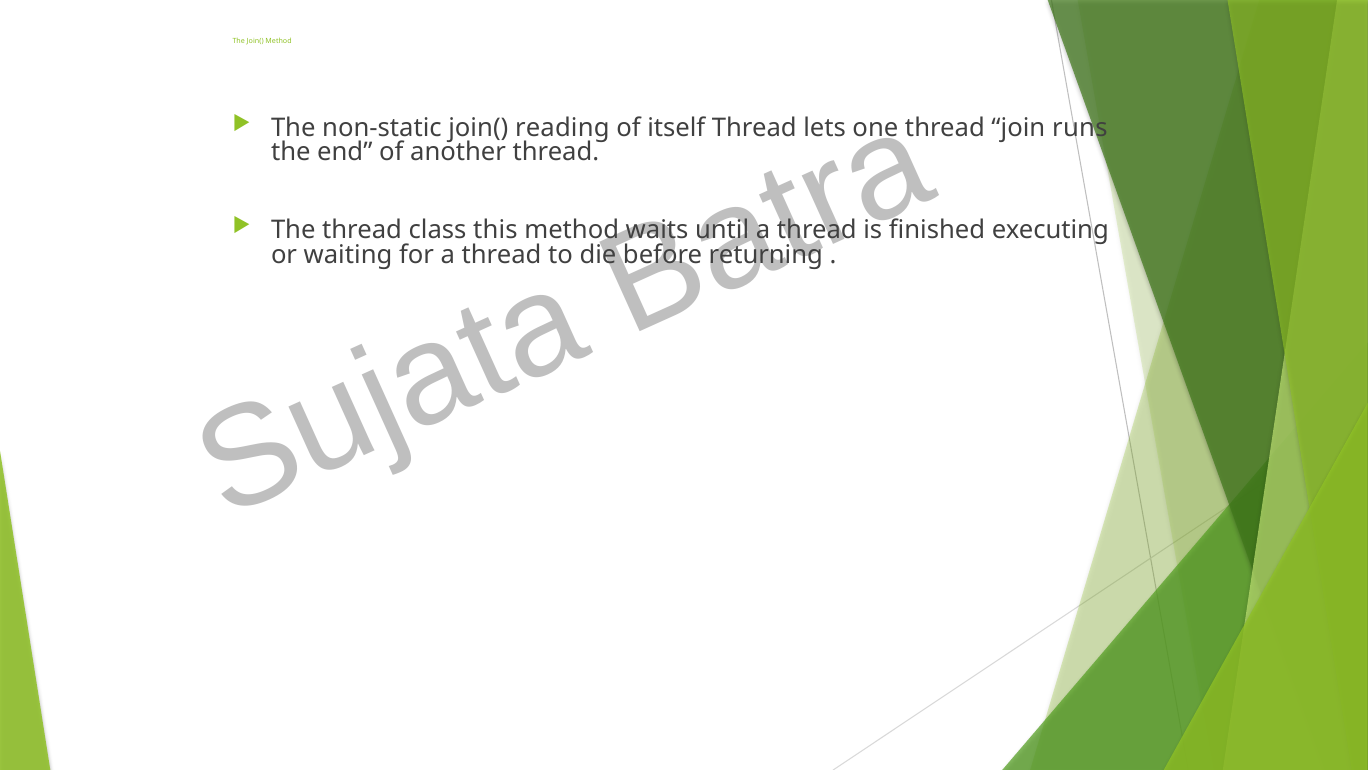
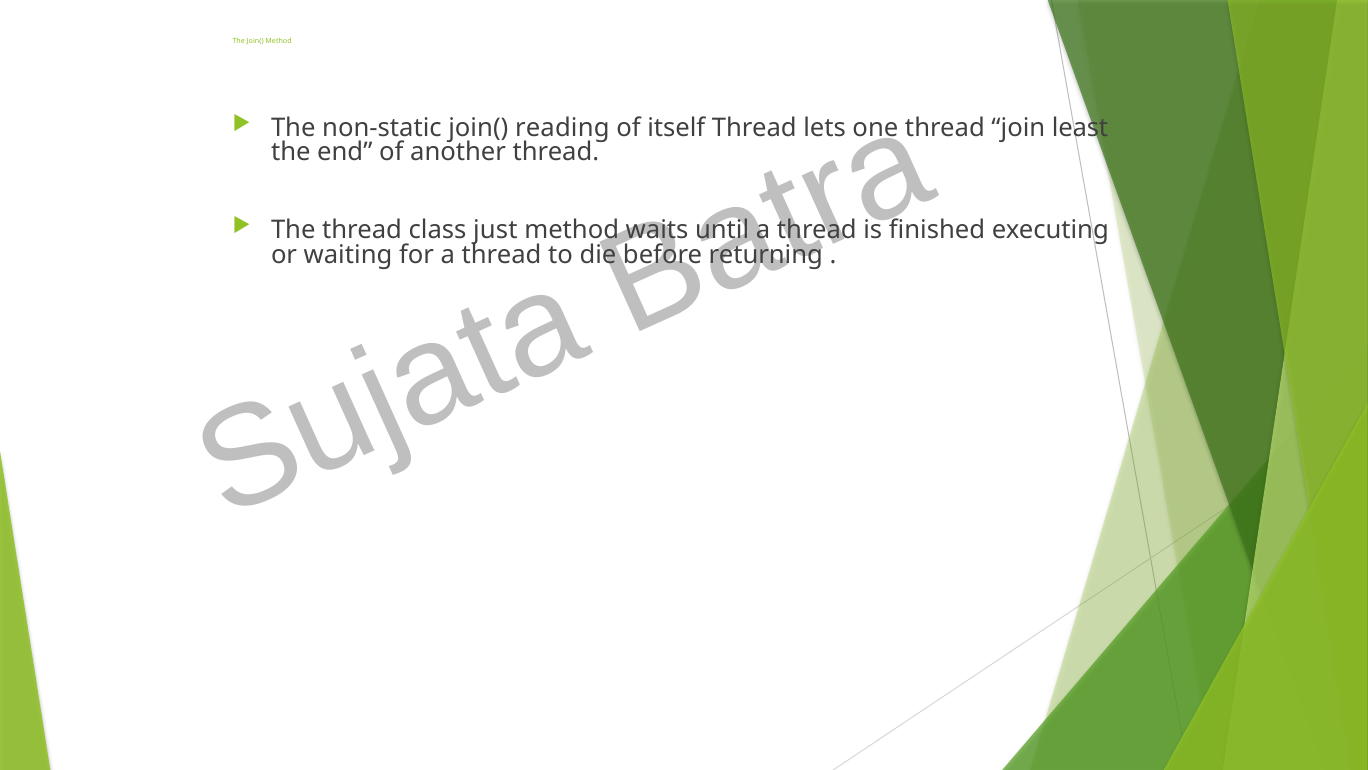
runs: runs -> least (1080, 128)
this: this -> just (495, 230)
